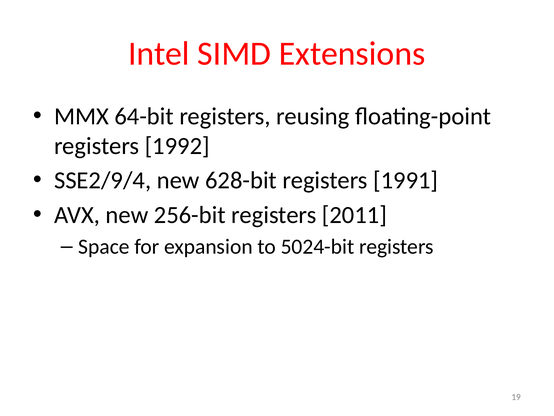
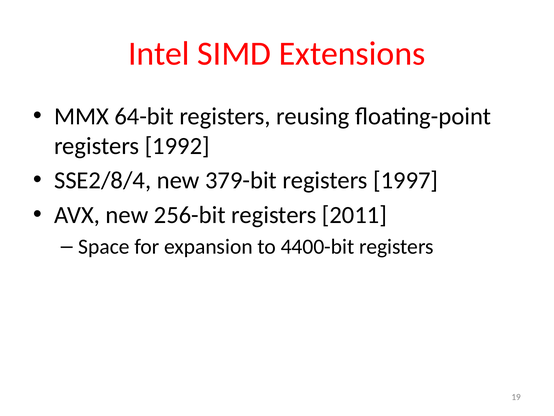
SSE2/9/4: SSE2/9/4 -> SSE2/8/4 (103, 180)
628-bit: 628-bit -> 379-bit (241, 180)
1991: 1991 -> 1997 (406, 180)
5024-bit: 5024-bit -> 4400-bit (318, 247)
